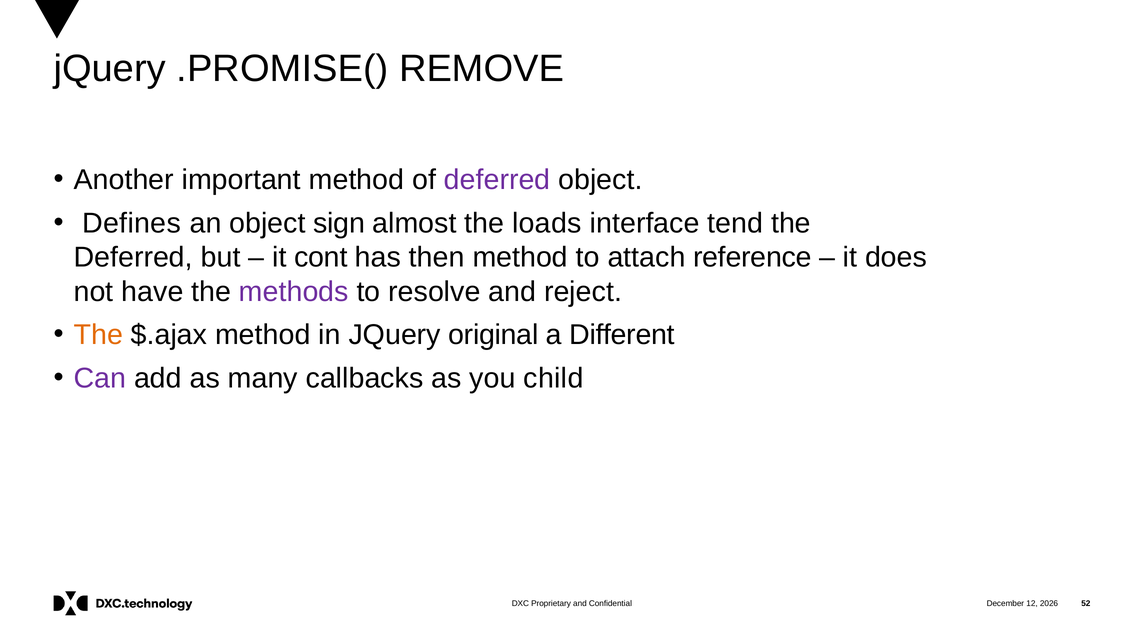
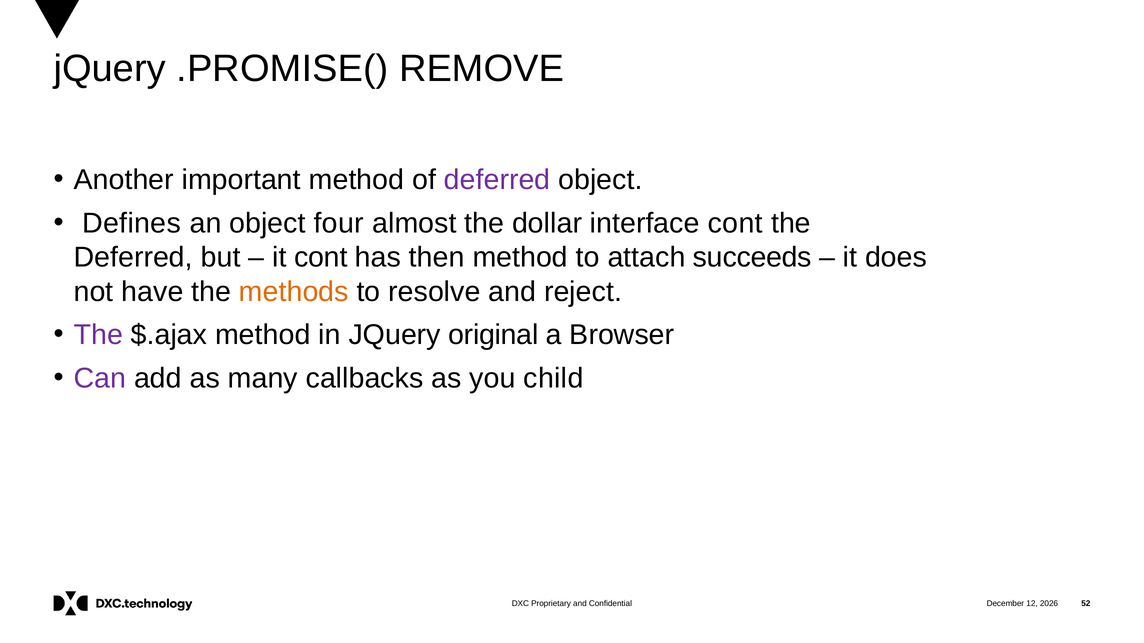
sign: sign -> four (339, 223)
loads: loads -> dollar (547, 223)
interface tend: tend -> cont (735, 223)
reference: reference -> succeeds (752, 258)
methods colour: purple -> orange (294, 292)
The colour: orange -> purple (98, 335)
Different: Different -> Browser (622, 335)
